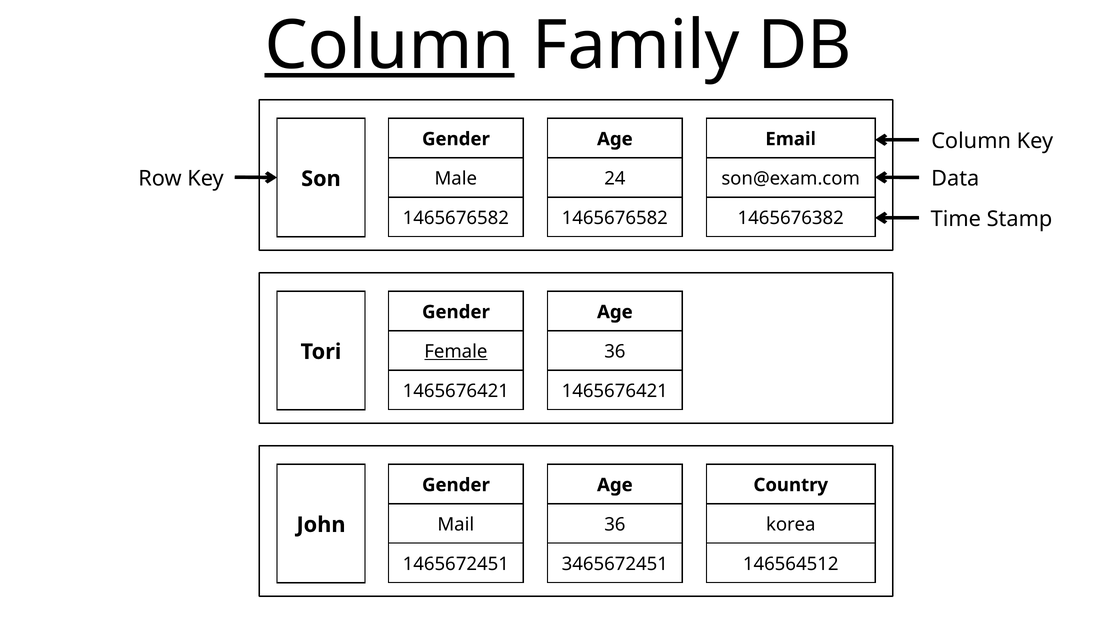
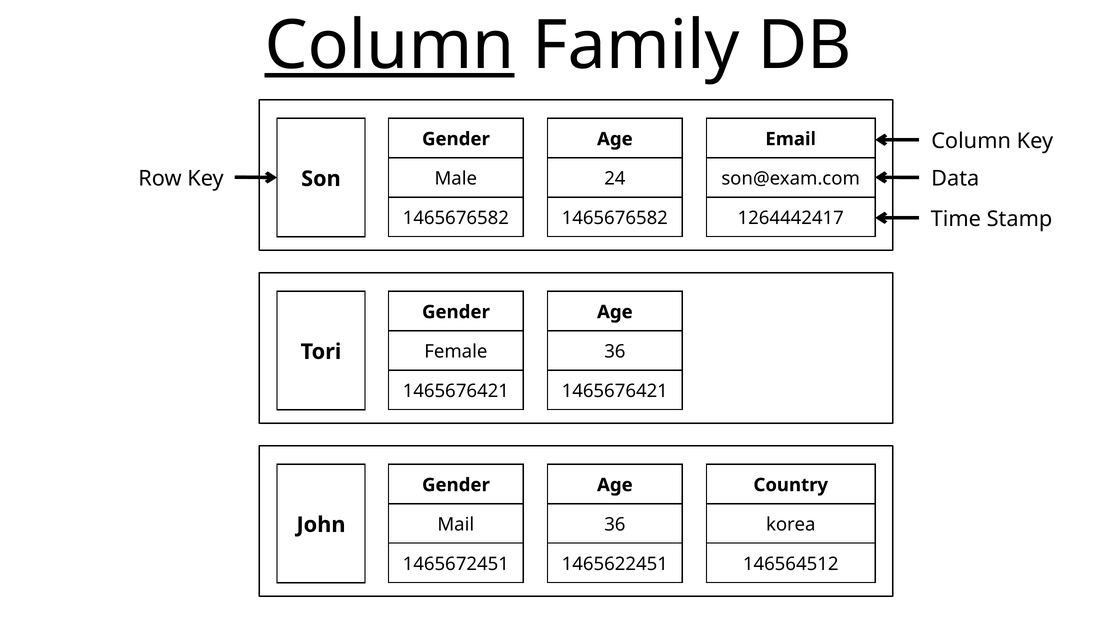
1465676382: 1465676382 -> 1264442417 (791, 218)
Female underline: present -> none (456, 351)
3465672451: 3465672451 -> 1465622451 (615, 563)
